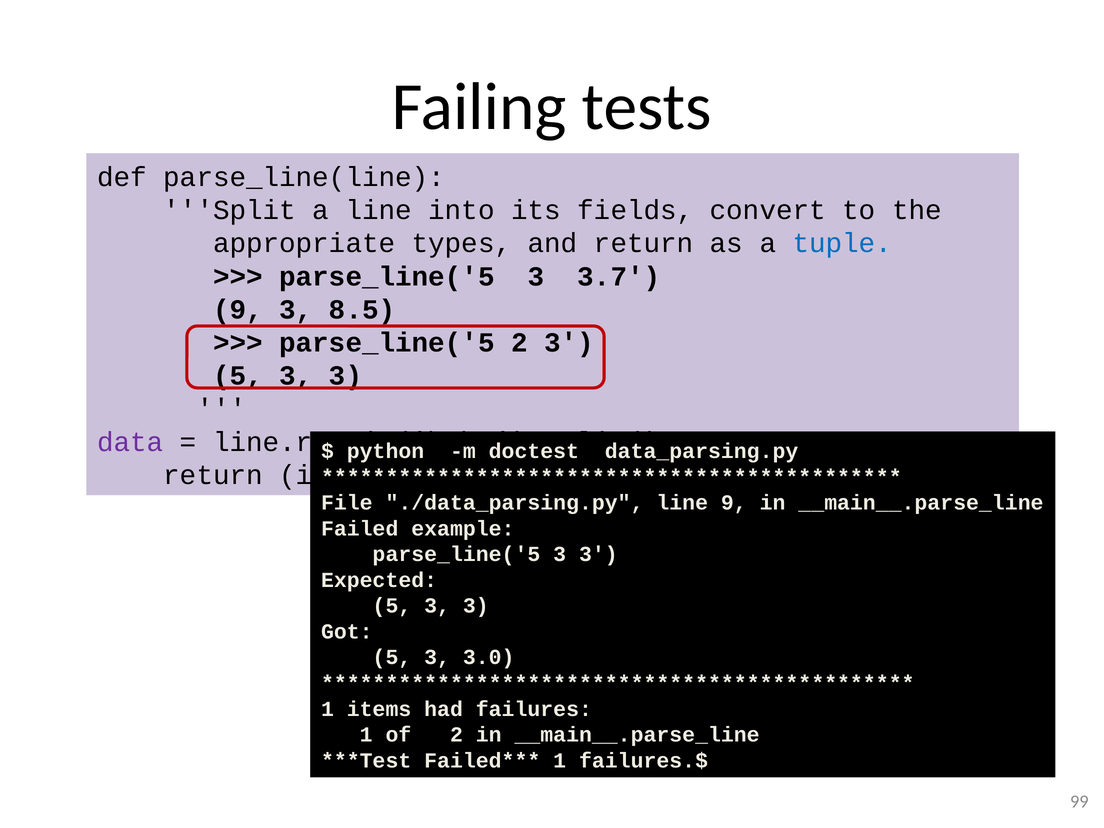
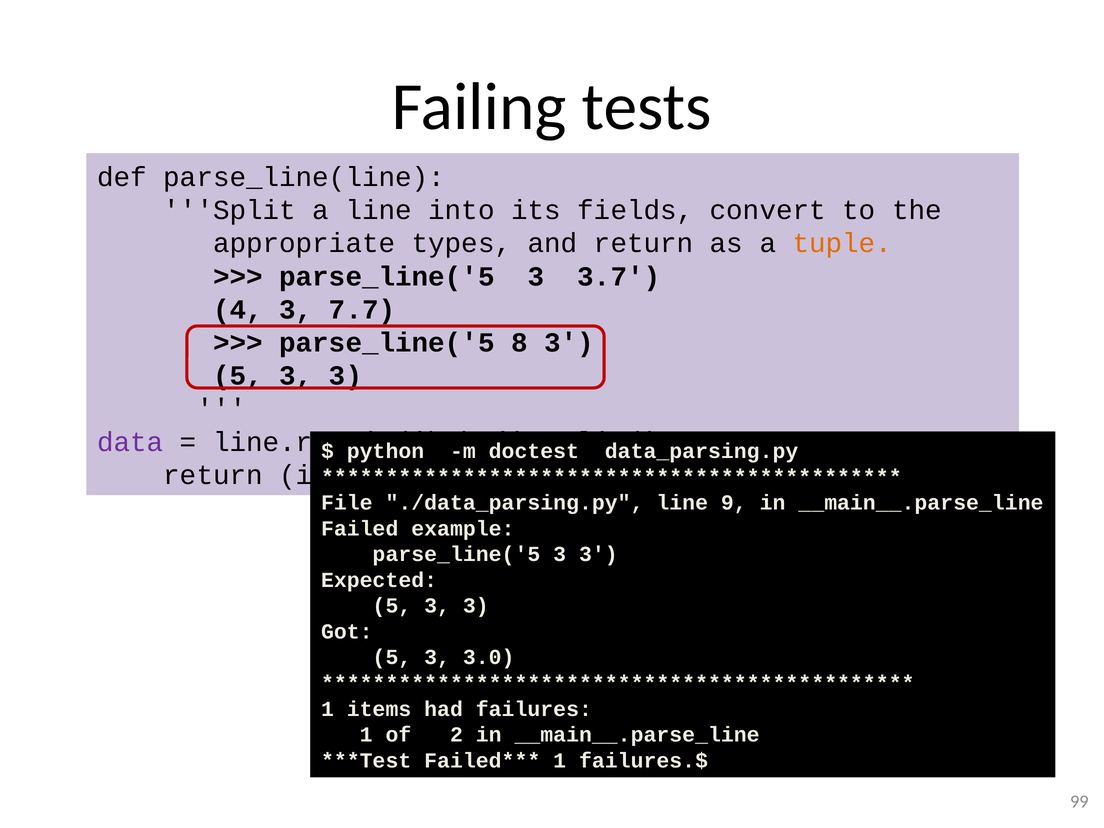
tuple colour: blue -> orange (842, 243)
9: 9 -> 4 (238, 310)
8.5: 8.5 -> 7.7 (362, 310)
parse_line('5 2: 2 -> 8 (519, 343)
